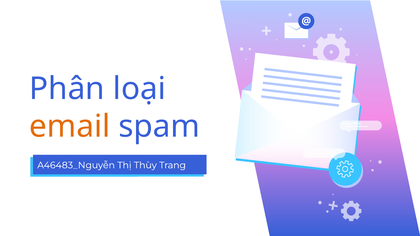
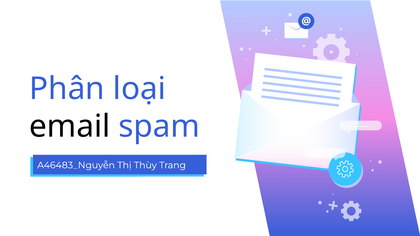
email colour: orange -> black (70, 127)
